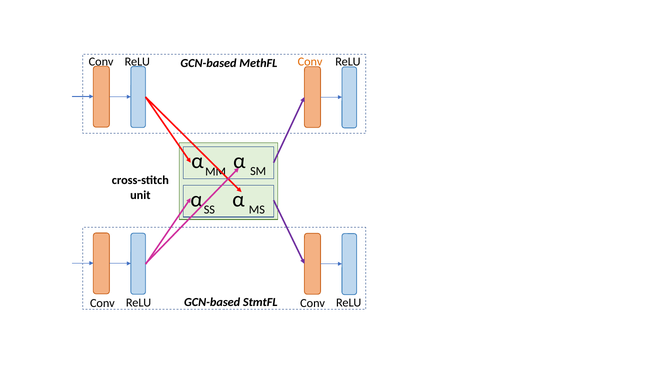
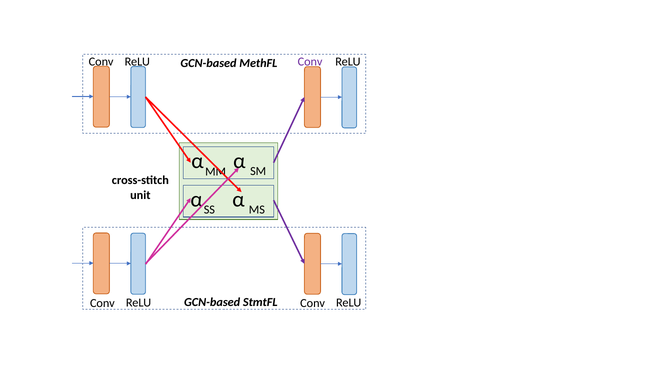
Conv colour: orange -> purple (310, 62)
